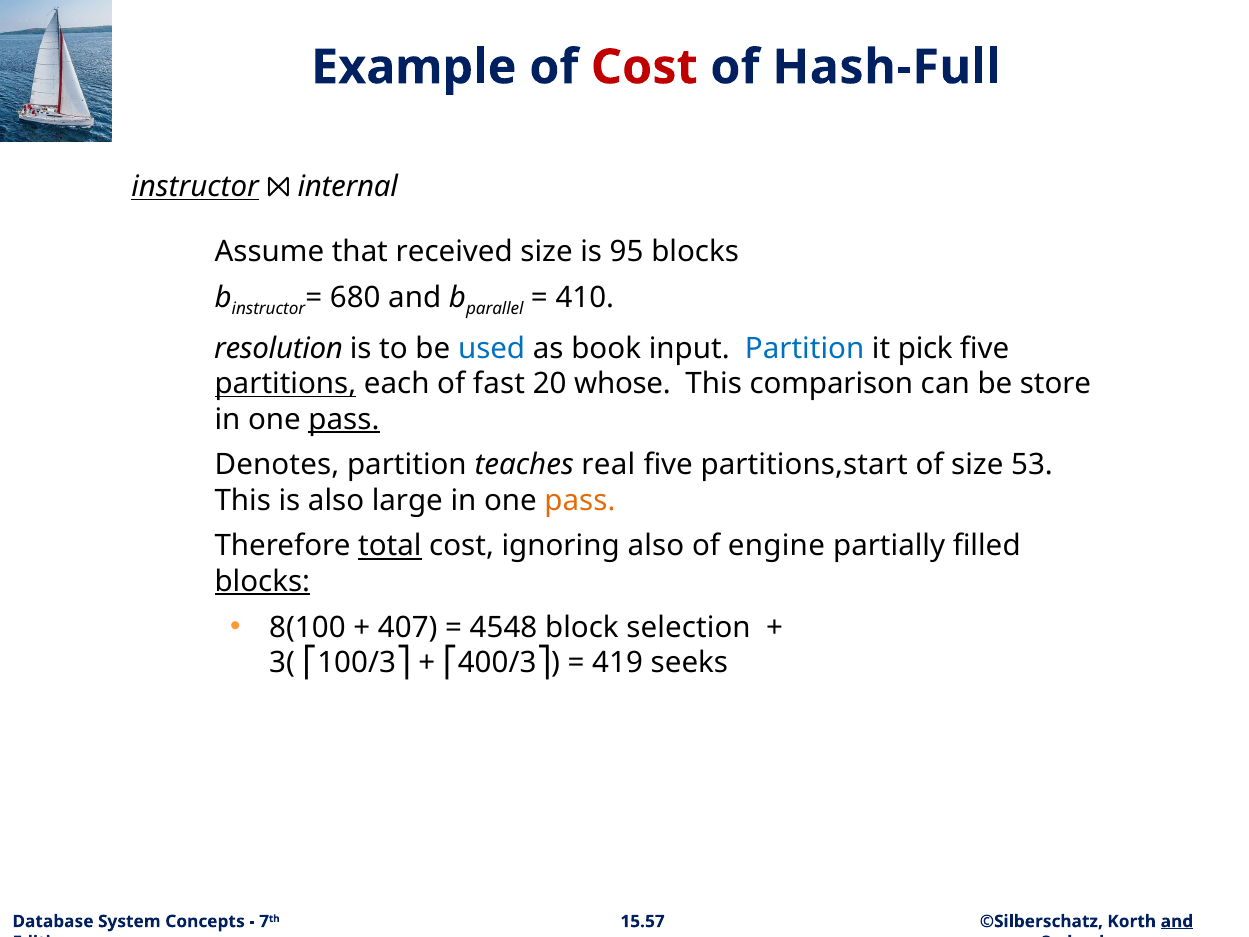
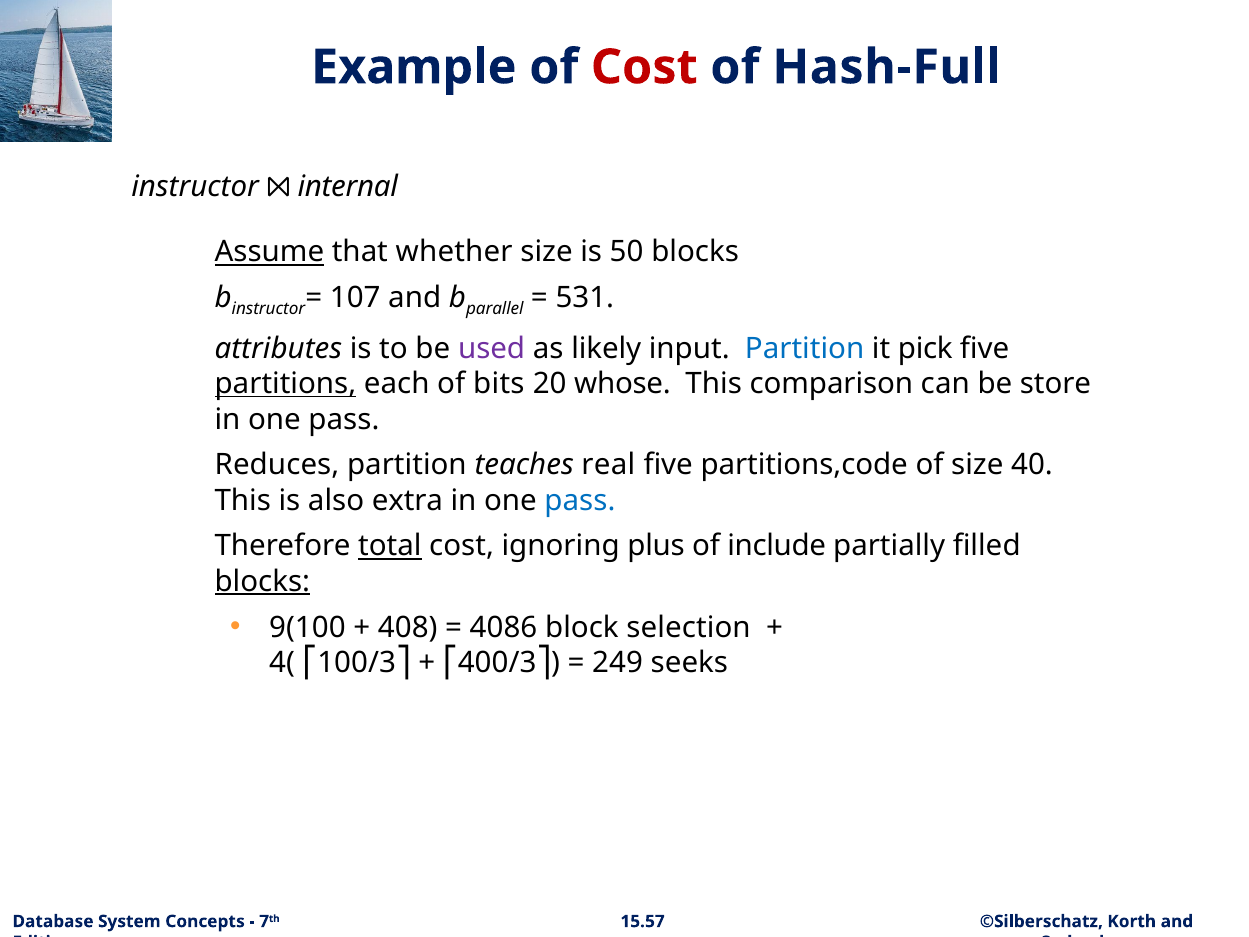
instructor underline: present -> none (195, 187)
Assume underline: none -> present (269, 252)
received: received -> whether (454, 252)
95: 95 -> 50 (627, 252)
680: 680 -> 107 (355, 298)
410: 410 -> 531 (585, 298)
resolution: resolution -> attributes (278, 348)
used colour: blue -> purple (492, 348)
book: book -> likely (606, 348)
fast: fast -> bits (499, 384)
pass underline: present -> none (344, 419)
Denotes: Denotes -> Reduces (277, 465)
partitions,start: partitions,start -> partitions,code (804, 465)
53: 53 -> 40 (1032, 465)
large: large -> extra (407, 500)
pass colour: orange -> blue (580, 500)
ignoring also: also -> plus (656, 546)
engine: engine -> include (777, 546)
8(100: 8(100 -> 9(100 (307, 627)
407: 407 -> 408 (408, 627)
4548: 4548 -> 4086 (504, 627)
3(: 3( -> 4( (282, 663)
419: 419 -> 249 (618, 663)
and underline: present -> none (1177, 921)
